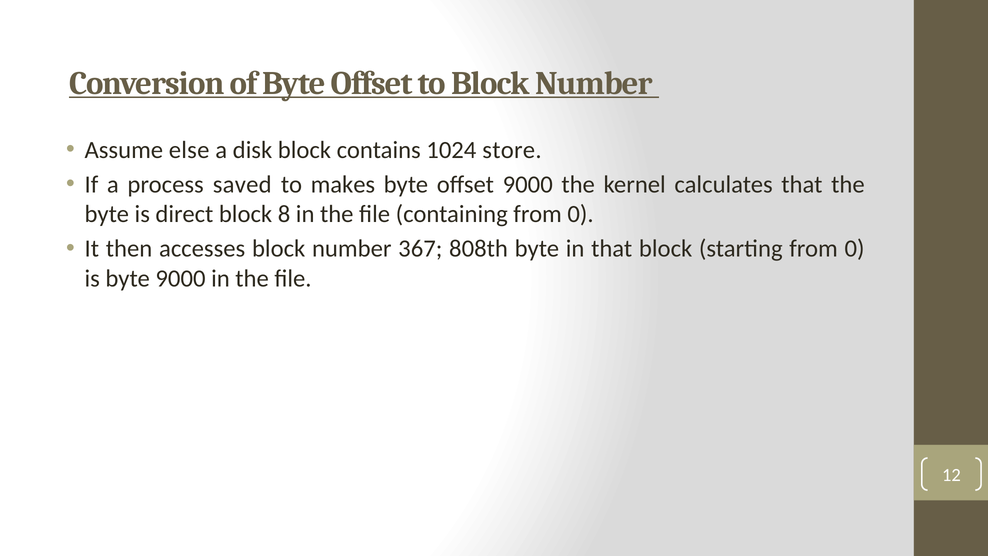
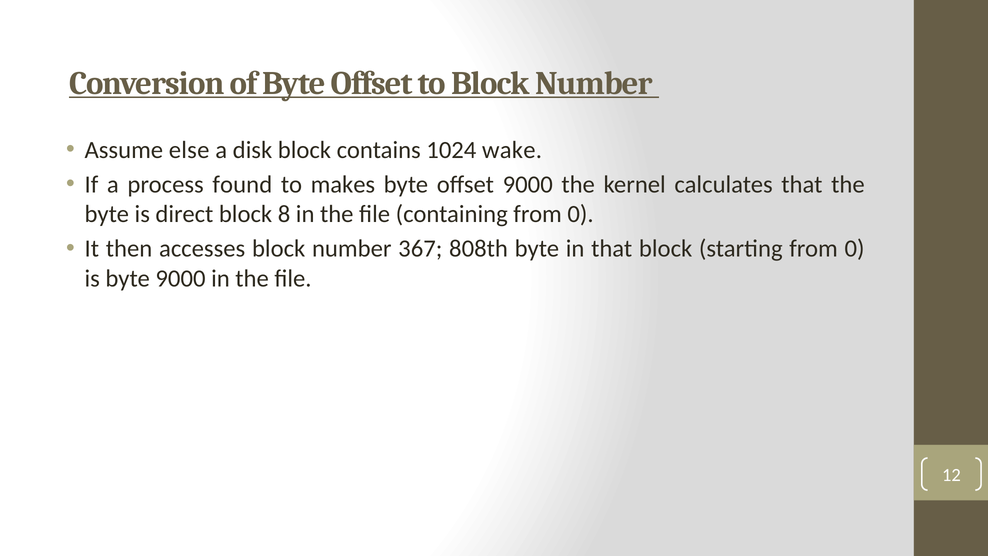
store: store -> wake (512, 150)
saved: saved -> found (242, 185)
